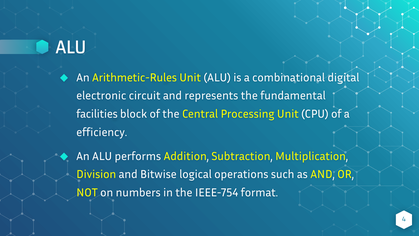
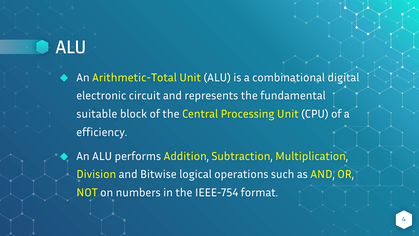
Arithmetic-Rules: Arithmetic-Rules -> Arithmetic-Total (134, 78)
facilities: facilities -> suitable (97, 114)
